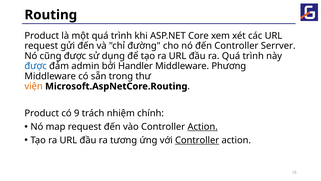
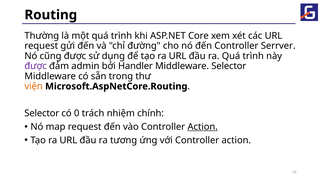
Product: Product -> Thường (42, 36)
được colour: blue -> purple (36, 66)
Middleware Phương: Phương -> Selector (229, 66)
Product: Product -> Selector (42, 113)
9: 9 -> 0 (77, 113)
Controller underline: present -> none (197, 140)
